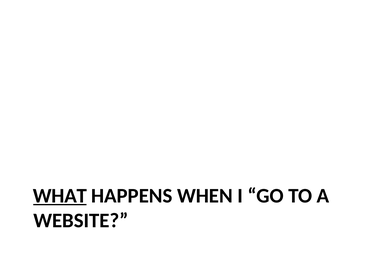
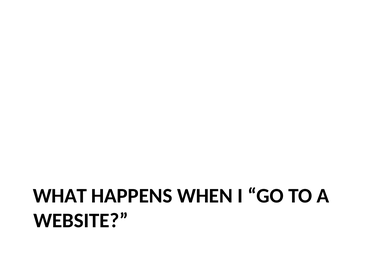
WHAT underline: present -> none (60, 196)
